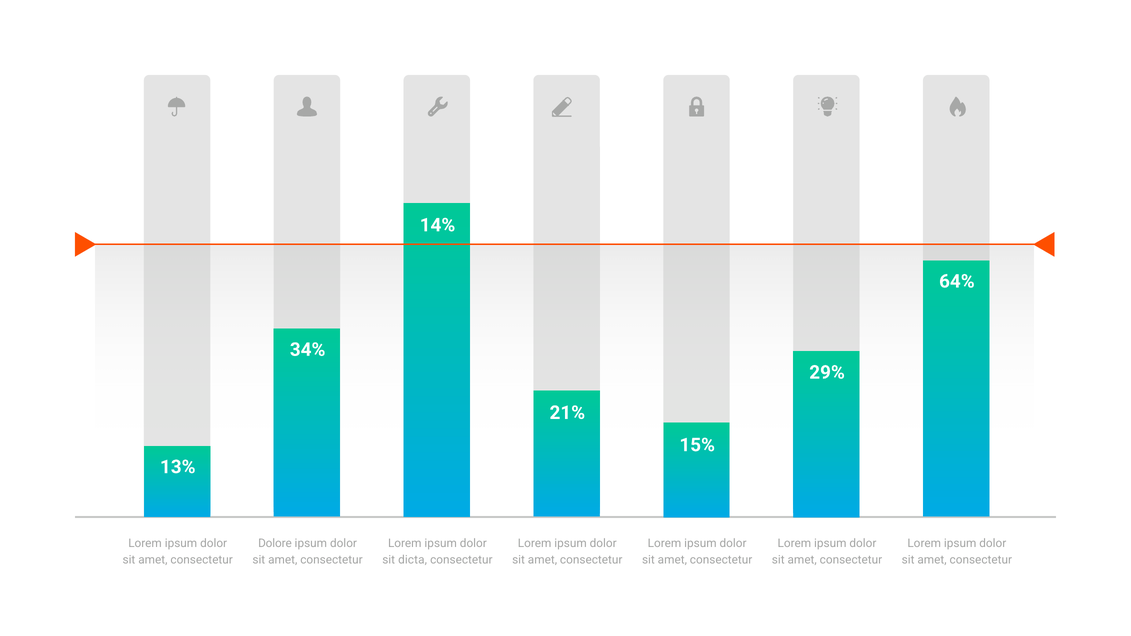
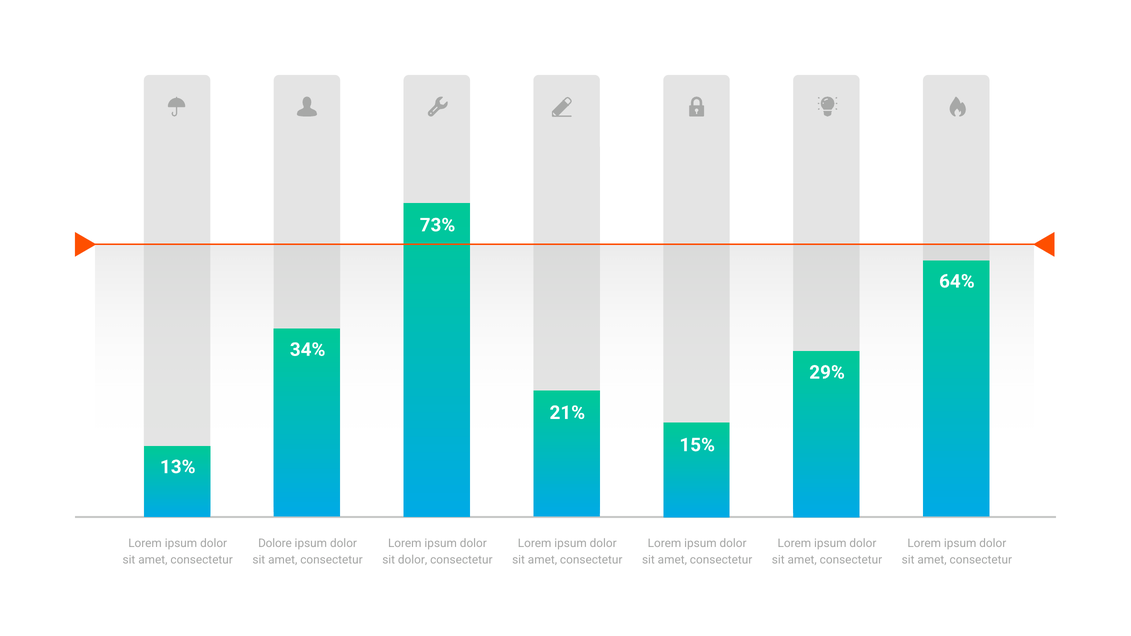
14%: 14% -> 73% (437, 225)
sit dicta: dicta -> dolor (413, 560)
